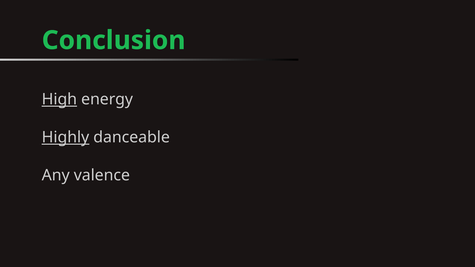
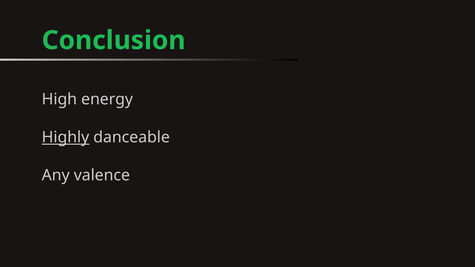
High underline: present -> none (59, 99)
